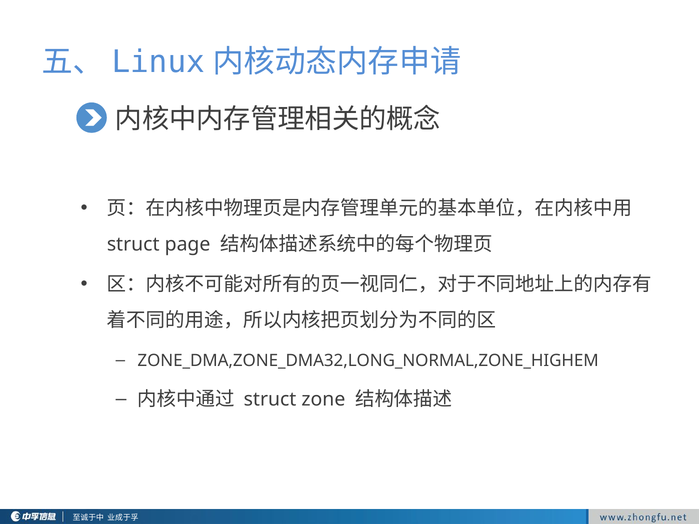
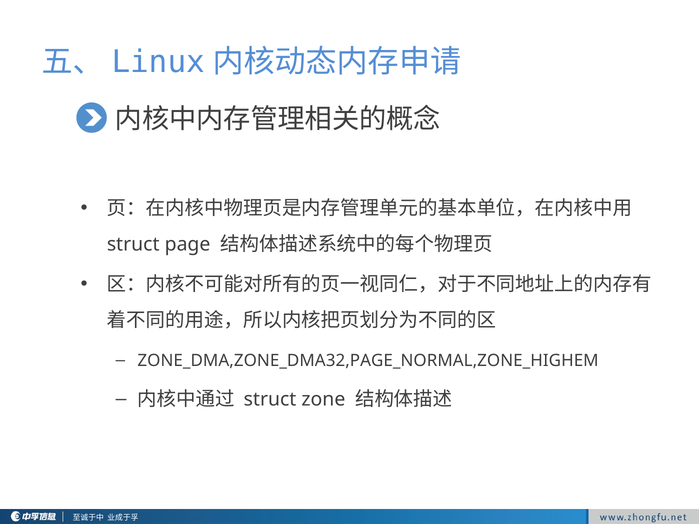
ZONE_DMA,ZONE_DMA32,LONG_NORMAL,ZONE_HIGHEM: ZONE_DMA,ZONE_DMA32,LONG_NORMAL,ZONE_HIGHEM -> ZONE_DMA,ZONE_DMA32,PAGE_NORMAL,ZONE_HIGHEM (368, 361)
